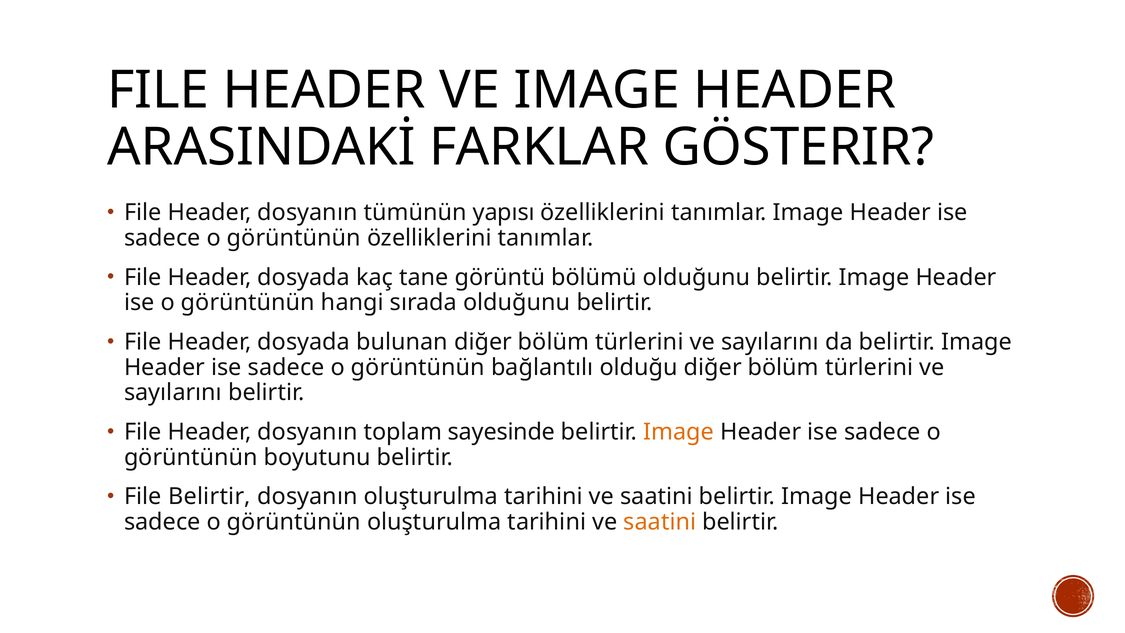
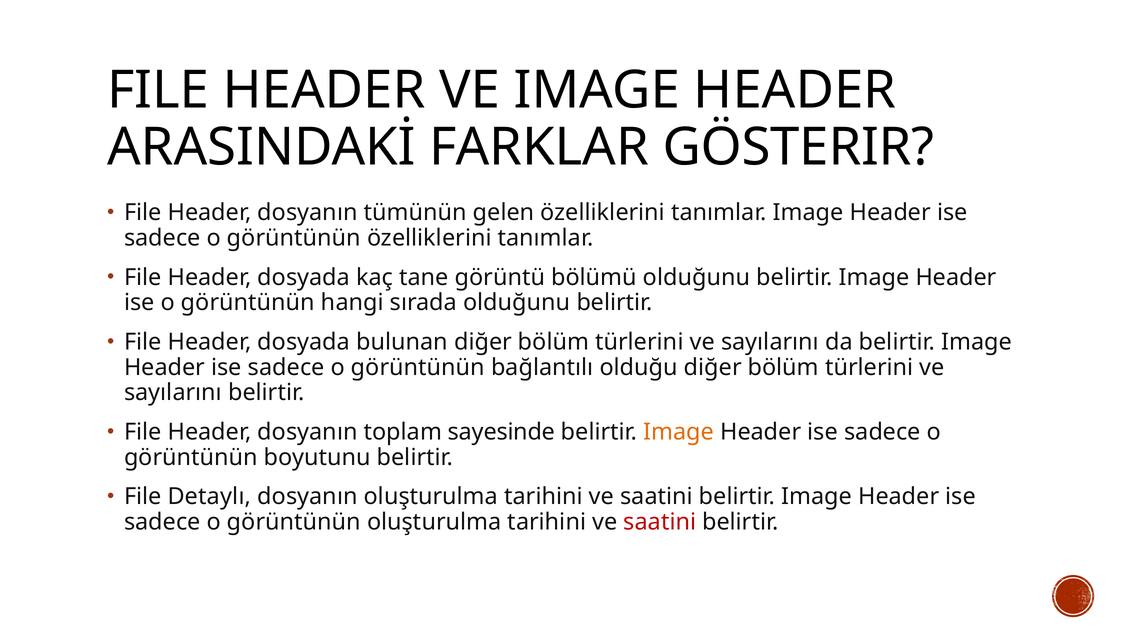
yapısı: yapısı -> gelen (504, 212)
File Belirtir: Belirtir -> Detaylı (209, 497)
saatini colour: orange -> red (660, 522)
